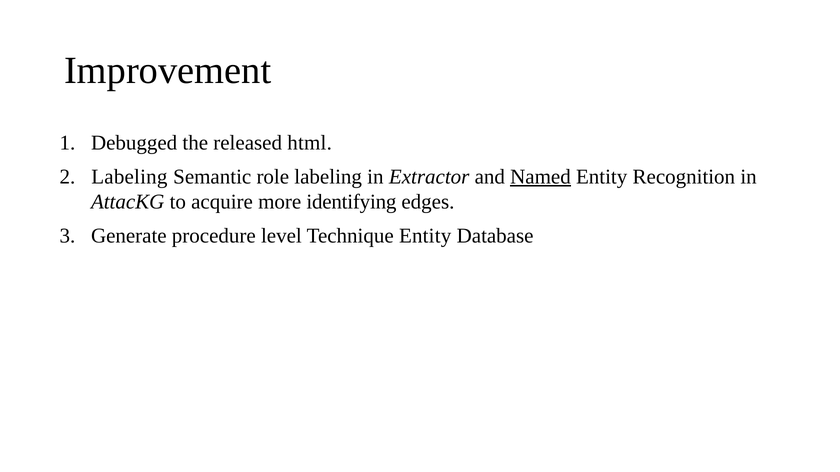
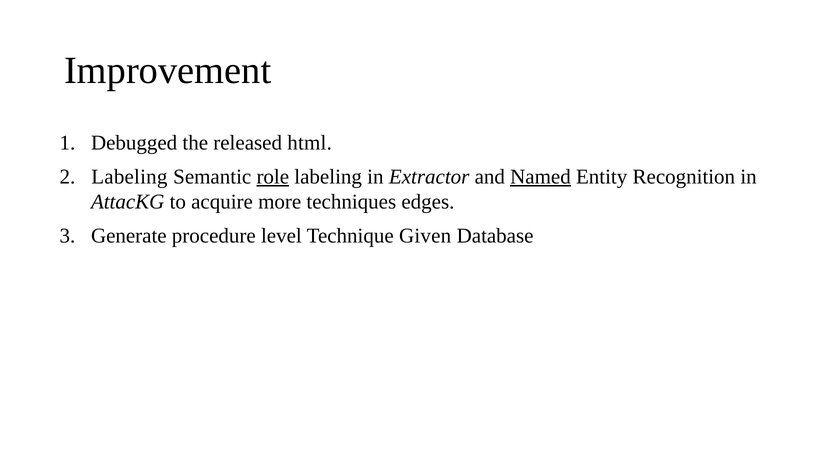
role underline: none -> present (273, 177)
identifying: identifying -> techniques (351, 202)
Technique Entity: Entity -> Given (425, 236)
